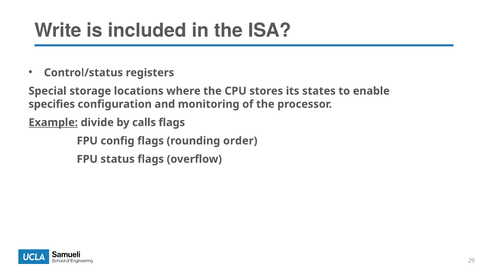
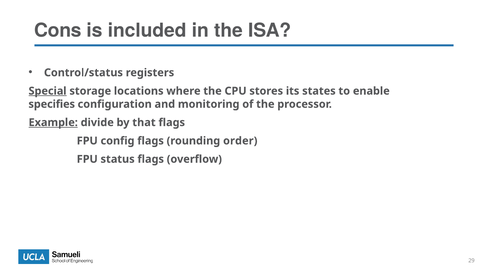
Write: Write -> Cons (58, 30)
Special underline: none -> present (48, 91)
calls: calls -> that (144, 122)
